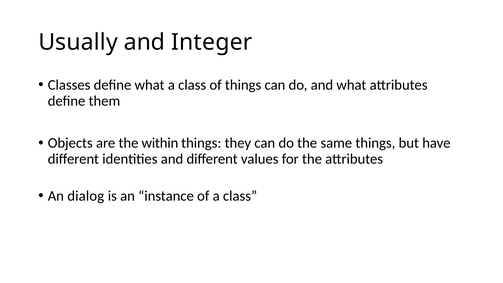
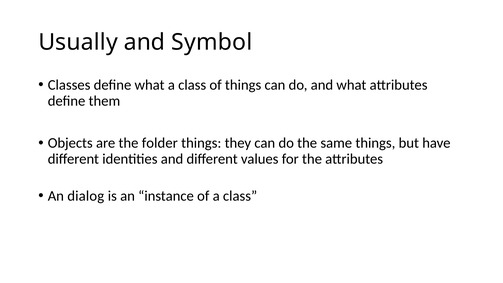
Integer: Integer -> Symbol (212, 42)
within: within -> folder (160, 143)
